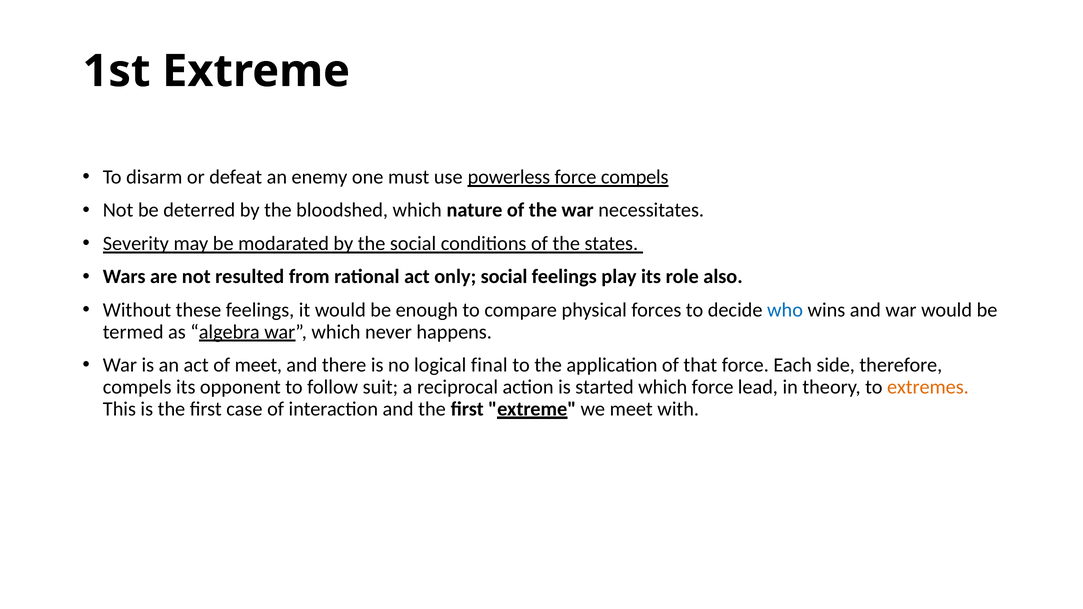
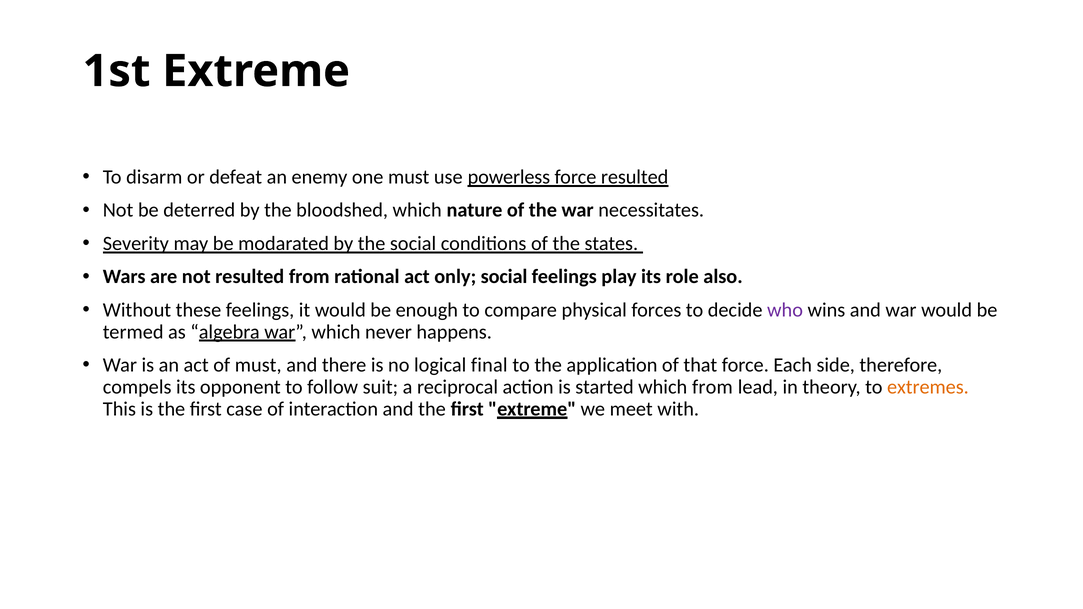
force compels: compels -> resulted (635, 177)
who colour: blue -> purple (785, 310)
of meet: meet -> must (258, 365)
which force: force -> from (712, 387)
